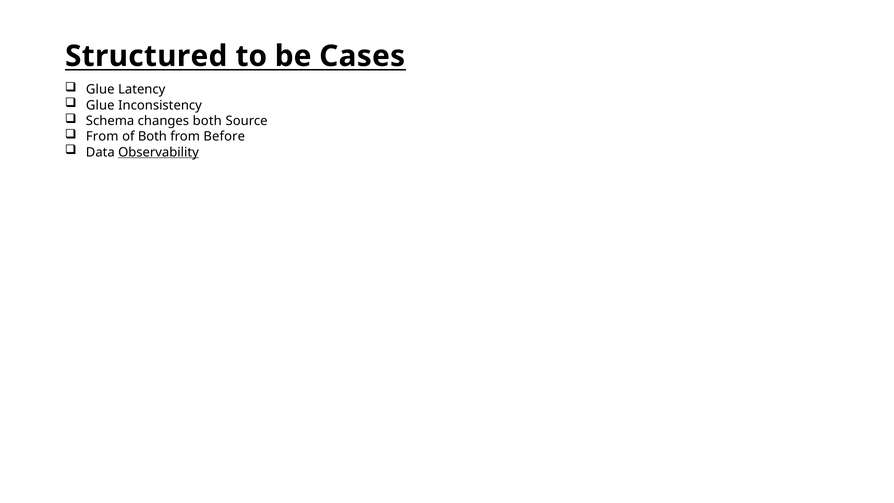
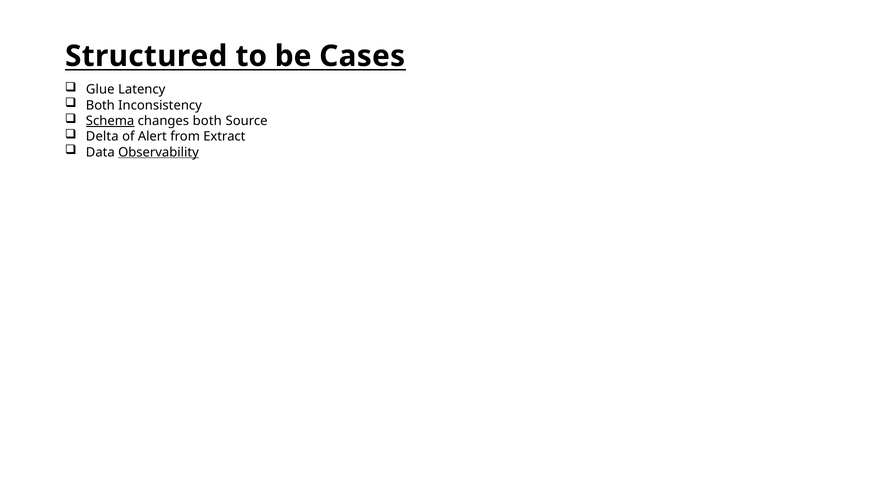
Glue: Glue -> Both (100, 105)
Schema underline: none -> present (110, 121)
From: From -> Delta (102, 137)
of Both: Both -> Alert (152, 137)
Before: Before -> Extract (224, 137)
